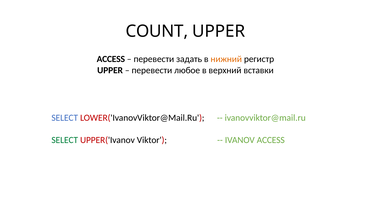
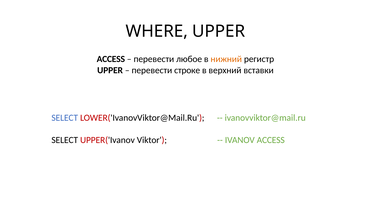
COUNT: COUNT -> WHERE (157, 31)
задать: задать -> любое (189, 59)
любое: любое -> строке (187, 70)
SELECT colour: green -> black (65, 140)
